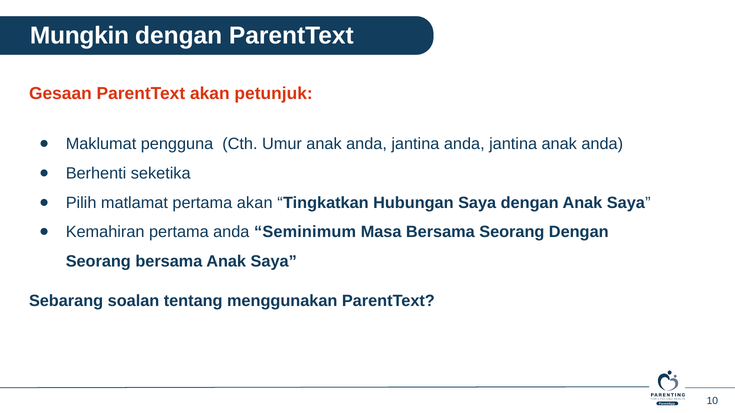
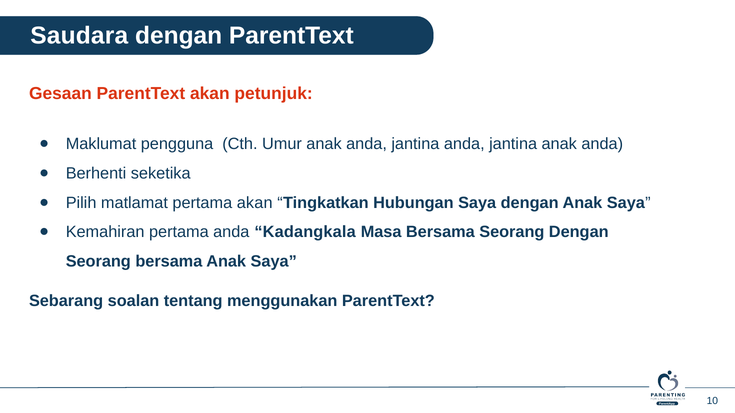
Mungkin: Mungkin -> Saudara (79, 36)
Seminimum: Seminimum -> Kadangkala (305, 232)
